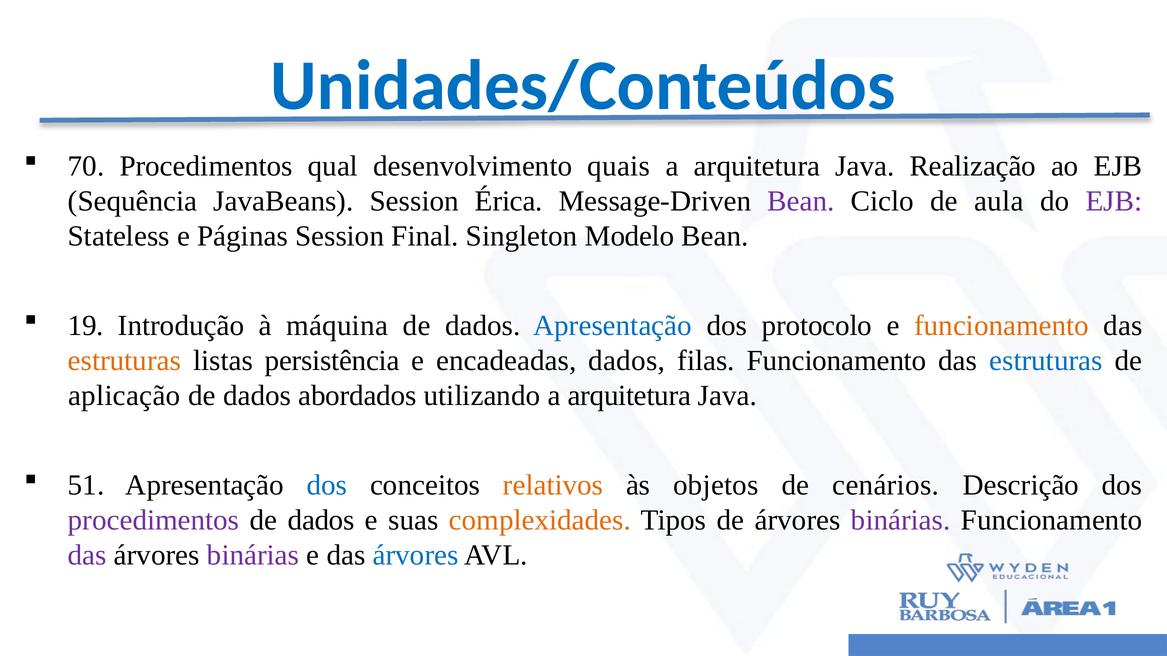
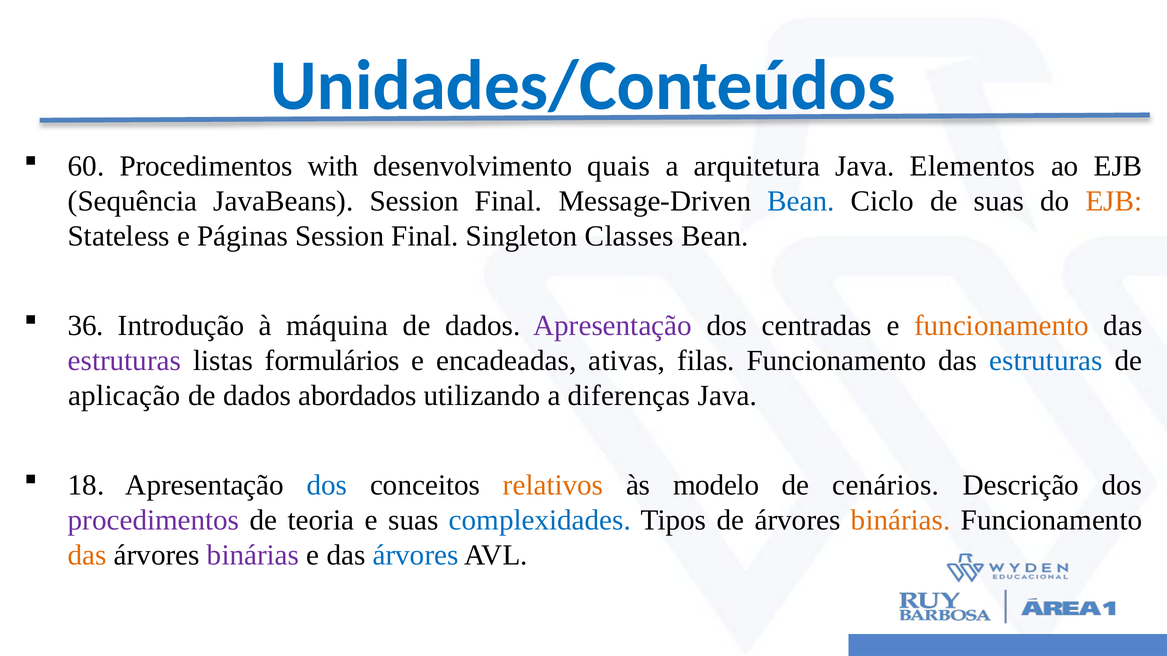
70: 70 -> 60 (86, 166)
qual: qual -> with (333, 166)
Realização: Realização -> Elementos (973, 166)
JavaBeans Session Érica: Érica -> Final (509, 201)
Bean colour: purple -> blue (801, 201)
de aula: aula -> suas (999, 201)
EJB colour: purple -> orange (1114, 201)
Modelo: Modelo -> Classes (629, 236)
19: 19 -> 36 (86, 326)
Apresentação colour: blue -> purple (613, 326)
protocolo: protocolo -> centradas (817, 326)
estruturas colour: orange -> purple (124, 361)
persistência: persistência -> formulários (332, 361)
encadeadas dados: dados -> ativas (627, 361)
utilizando a arquitetura: arquitetura -> diferenças (629, 396)
51: 51 -> 18 (86, 485)
objetos: objetos -> modelo (716, 485)
dados: dados -> teoria (321, 520)
complexidades colour: orange -> blue (540, 520)
binárias colour: purple -> orange (901, 520)
das colour: purple -> orange (87, 555)
